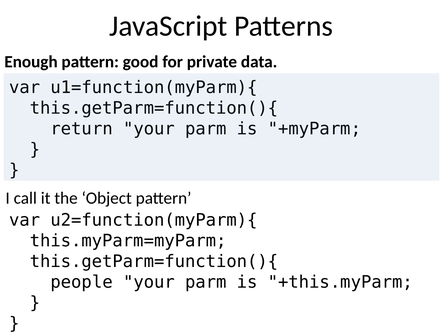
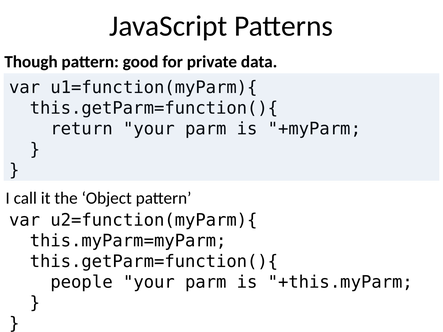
Enough: Enough -> Though (31, 62)
